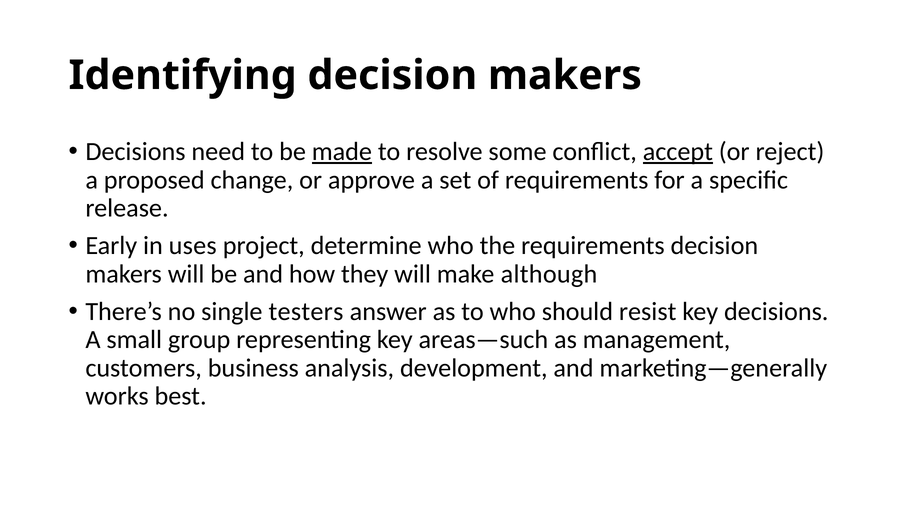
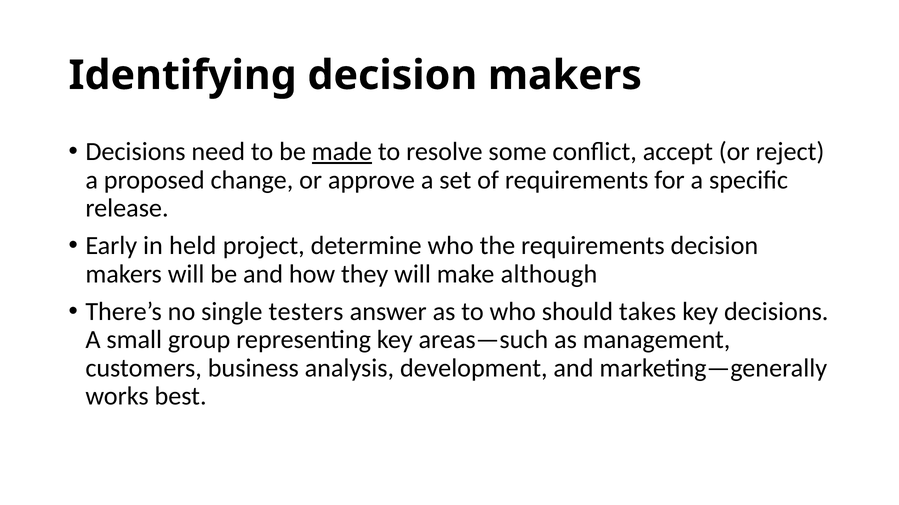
accept underline: present -> none (678, 152)
uses: uses -> held (193, 246)
resist: resist -> takes (648, 312)
